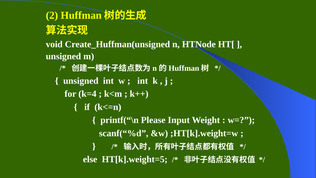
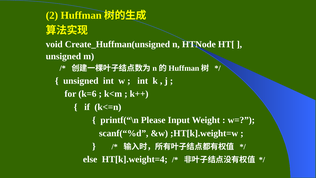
k=4: k=4 -> k=6 (87, 94)
HT[k].weight=5: HT[k].weight=5 -> HT[k].weight=4 (135, 159)
